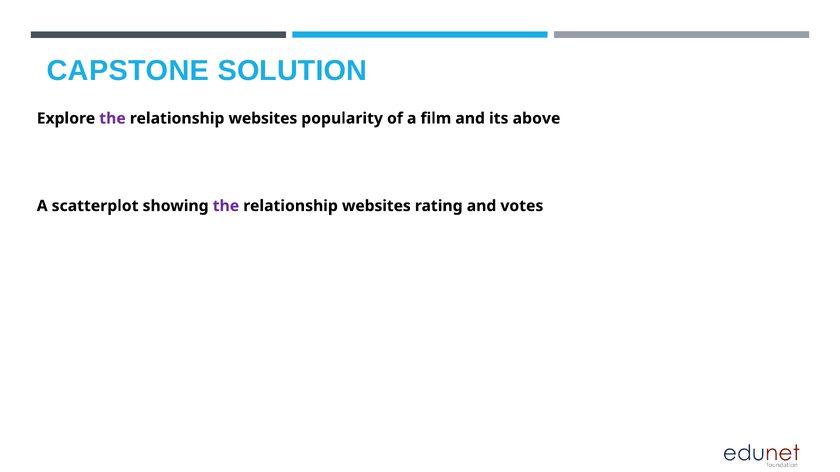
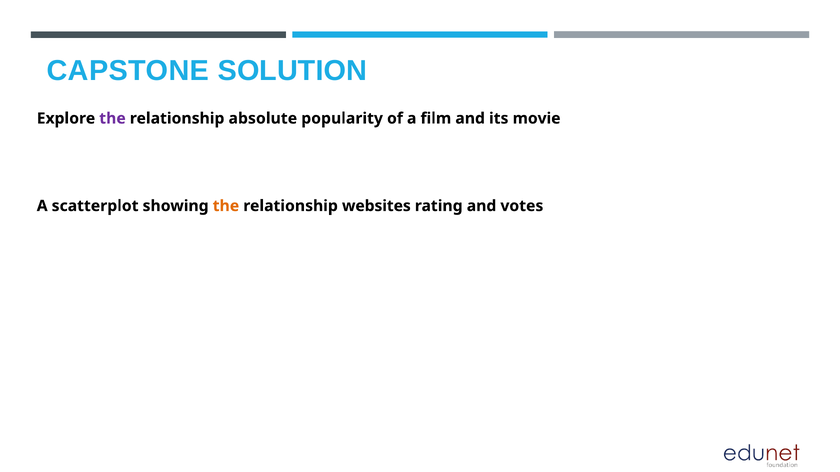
websites: websites -> absolute (263, 119)
above: above -> movie (537, 119)
the colour: purple -> orange (226, 206)
